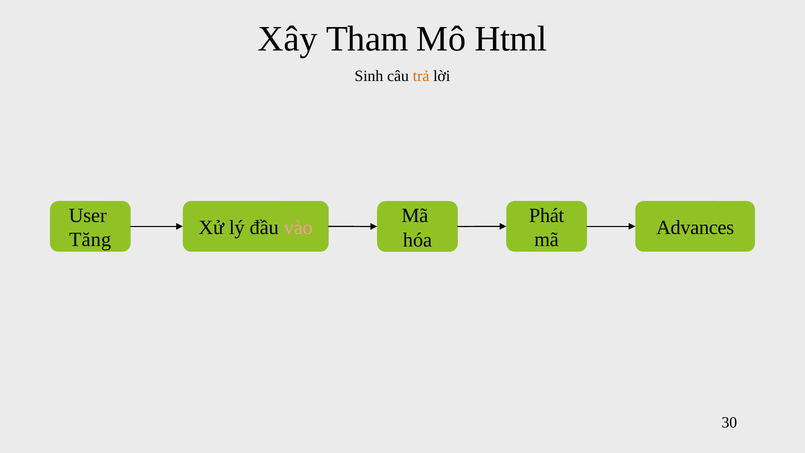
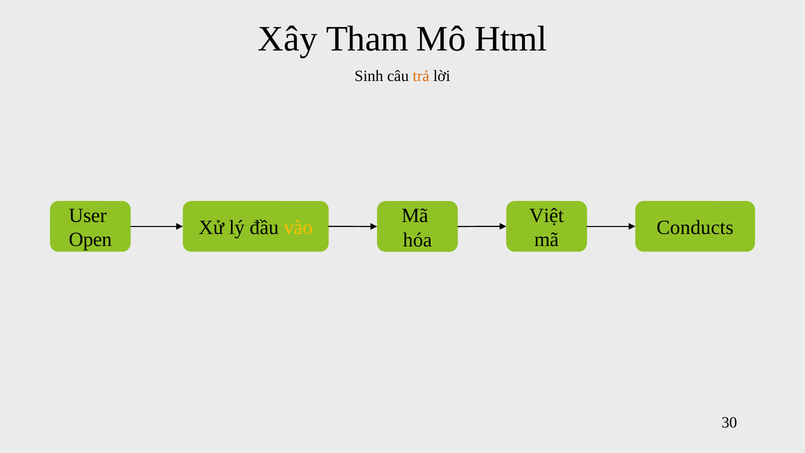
Phát: Phát -> Việt (547, 216)
vào colour: pink -> yellow (298, 228)
Advances: Advances -> Conducts (695, 228)
Tăng: Tăng -> Open (90, 240)
